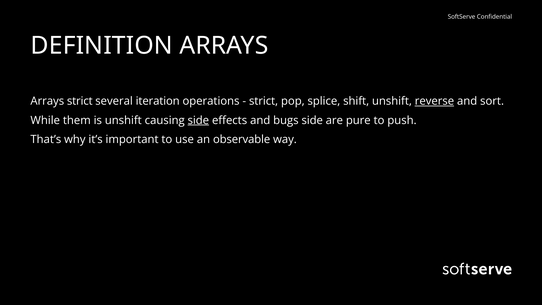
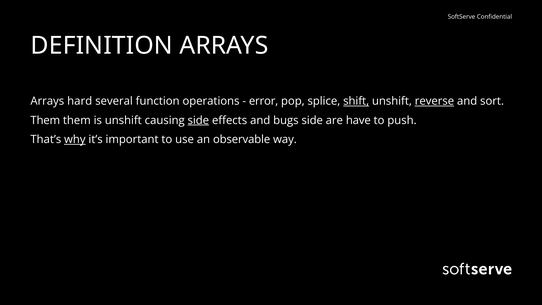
Arrays strict: strict -> hard (80, 101)
iteration: iteration -> function (158, 101)
strict: strict -> error (264, 101)
shift underline: none -> present (356, 101)
While: While -> Them (45, 120)
pure: pure -> have (358, 120)
why underline: none -> present (75, 139)
